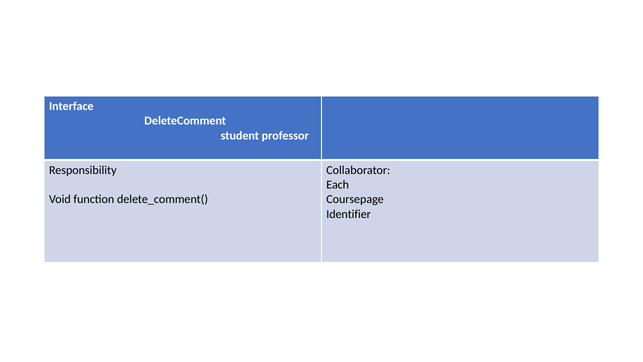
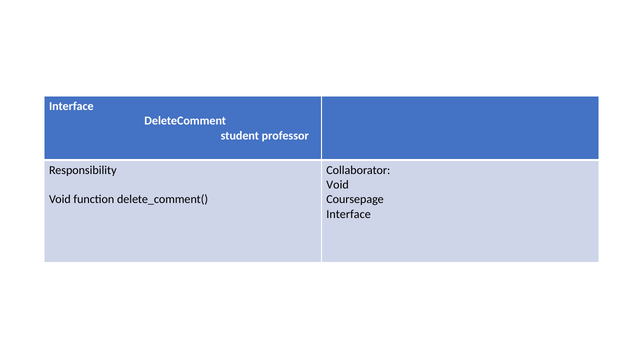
Each: Each -> Void (338, 185)
Identifier: Identifier -> Interface (349, 214)
